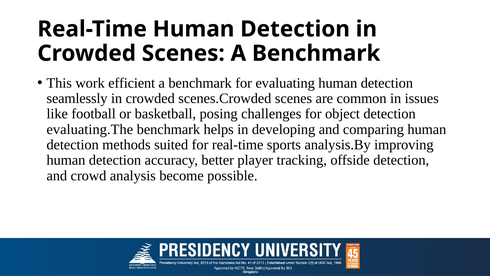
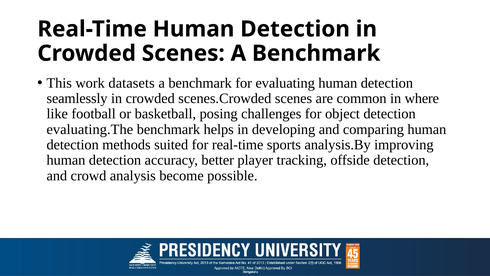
efficient: efficient -> datasets (132, 83)
issues: issues -> where (422, 98)
